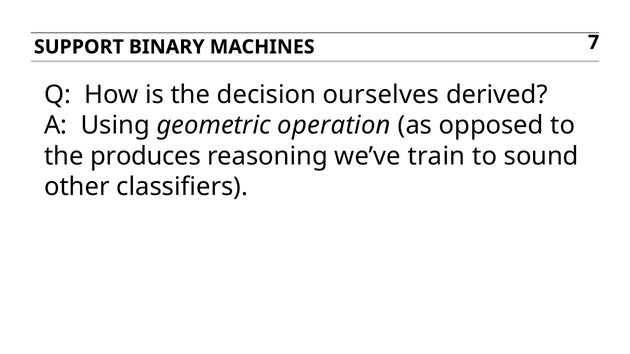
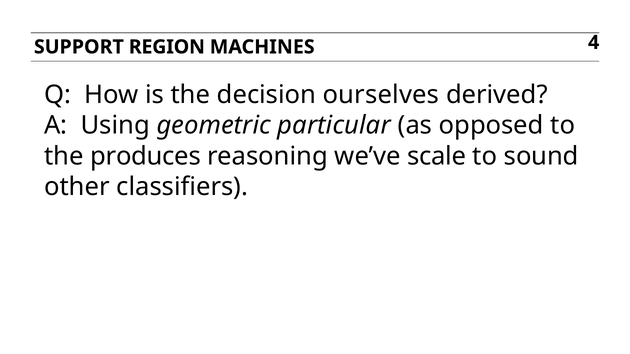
BINARY: BINARY -> REGION (167, 47)
7: 7 -> 4 (594, 42)
operation: operation -> particular (334, 125)
train: train -> scale (437, 156)
